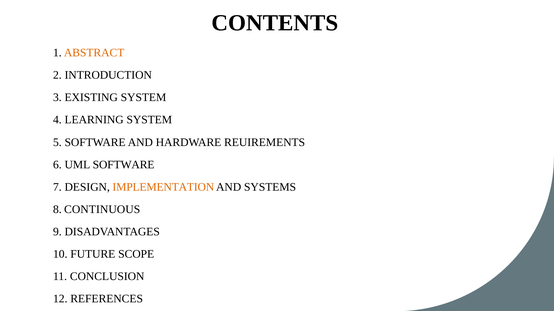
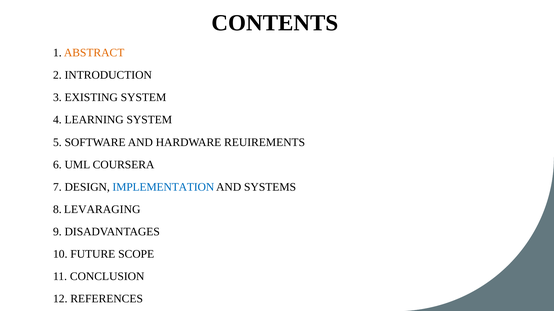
UML SOFTWARE: SOFTWARE -> COURSERA (124, 165)
IMPLEMENTATION colour: orange -> blue (163, 187)
CONTINUOUS: CONTINUOUS -> LEVARAGING (102, 210)
